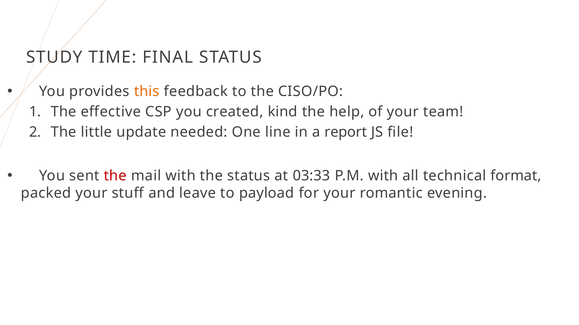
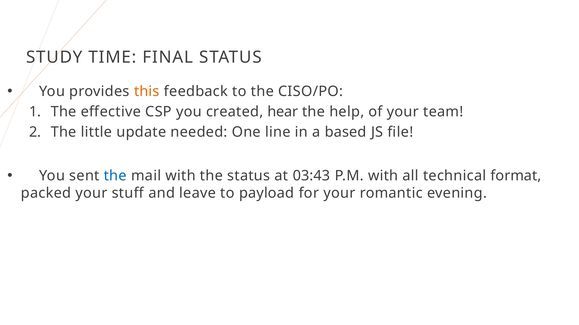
kind: kind -> hear (283, 112)
report: report -> based (346, 132)
the colour: red -> blue (115, 176)
03:33: 03:33 -> 03:43 (311, 176)
